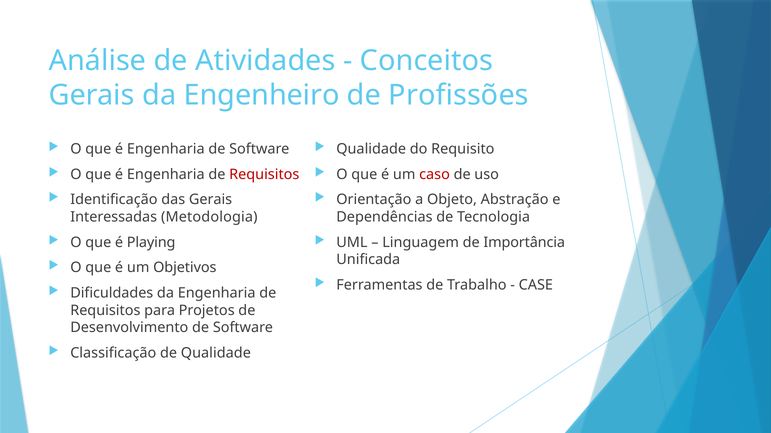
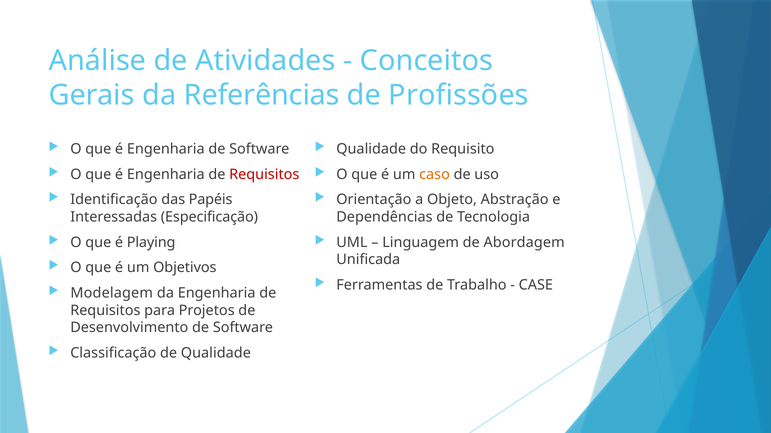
Engenheiro: Engenheiro -> Referências (262, 95)
caso colour: red -> orange (435, 175)
das Gerais: Gerais -> Papéis (211, 200)
Metodologia: Metodologia -> Especificação (209, 217)
Importância: Importância -> Abordagem (524, 243)
Dificuldades: Dificuldades -> Modelagem (112, 293)
